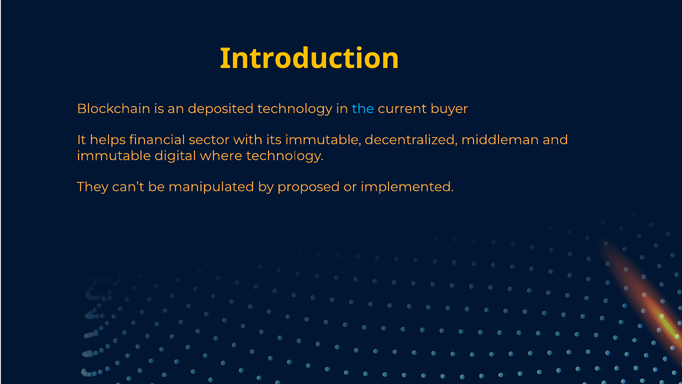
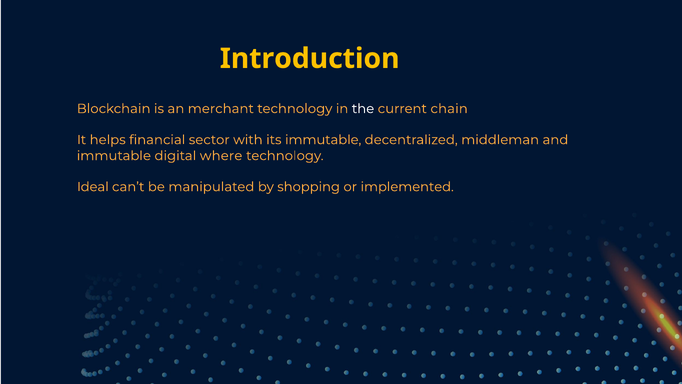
deposited: deposited -> merchant (221, 109)
the colour: light blue -> white (363, 109)
buyer: buyer -> chain (449, 109)
They: They -> Ideal (93, 187)
proposed: proposed -> shopping (309, 187)
